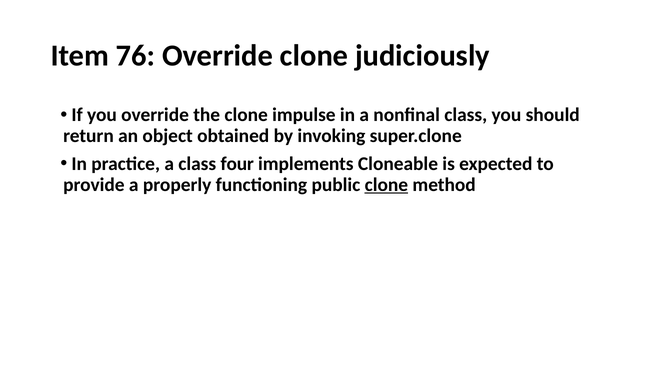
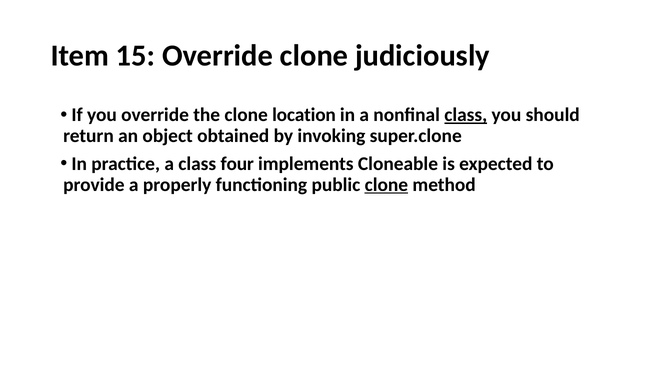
76: 76 -> 15 (136, 56)
impulse: impulse -> location (304, 115)
class underline: none -> present (466, 115)
